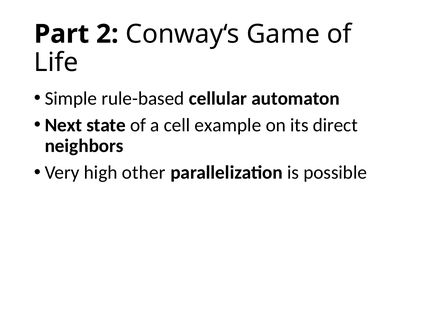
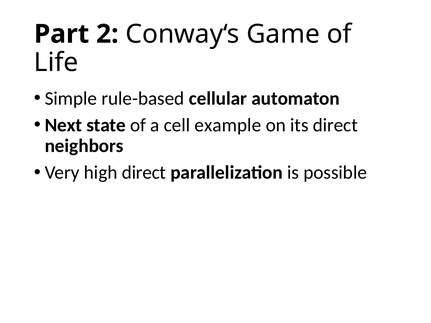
high other: other -> direct (144, 173)
